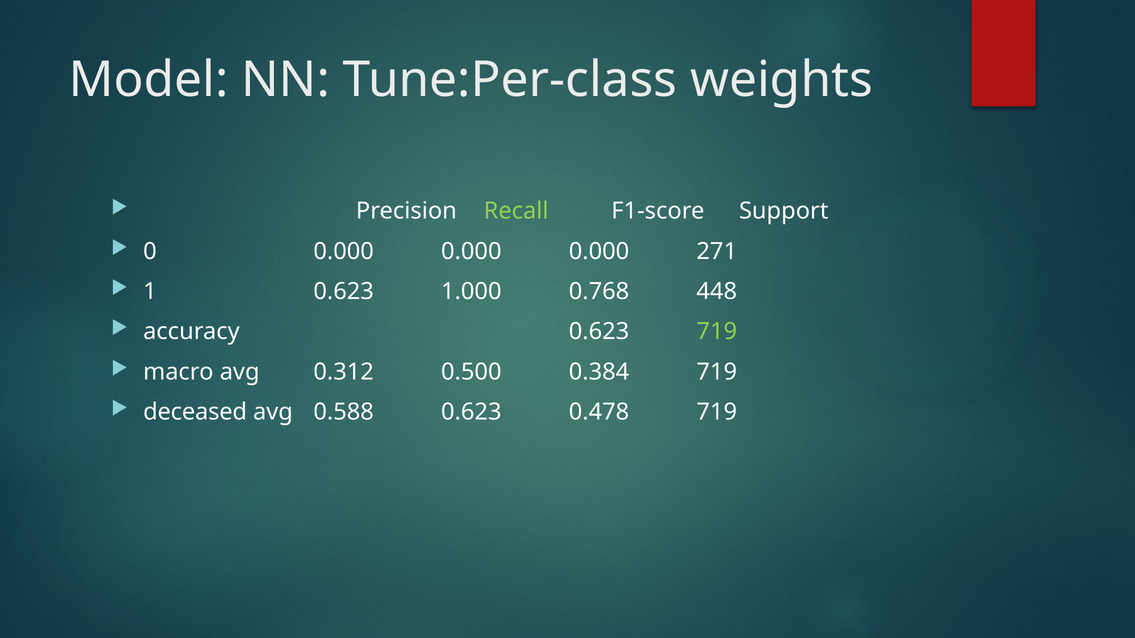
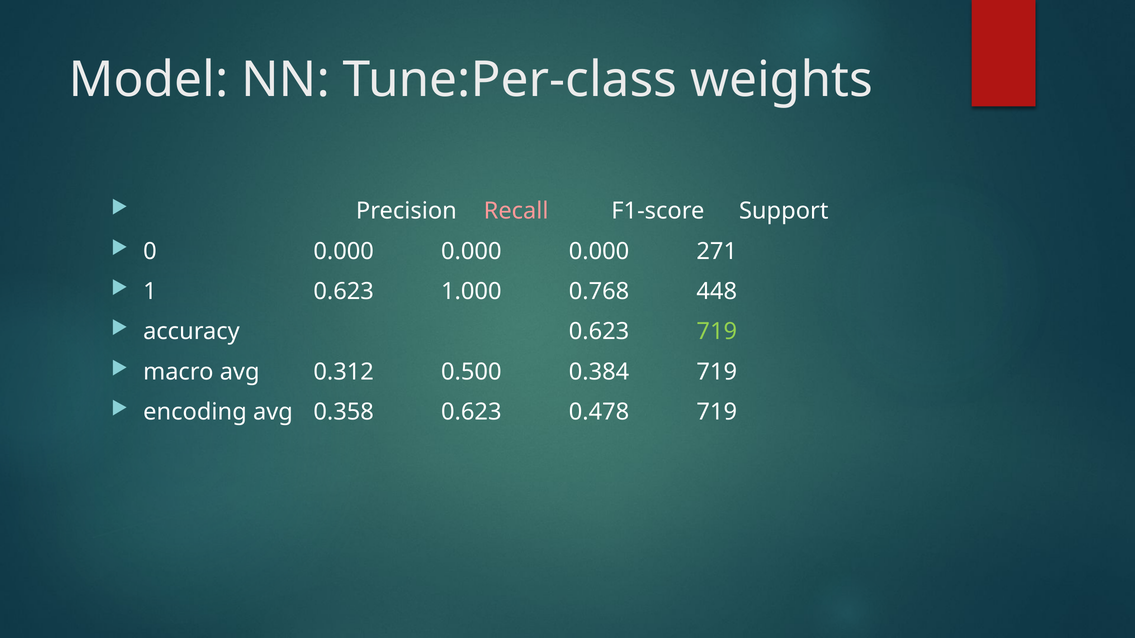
Recall colour: light green -> pink (516, 211)
deceased: deceased -> encoding (195, 412)
0.588: 0.588 -> 0.358 (344, 412)
